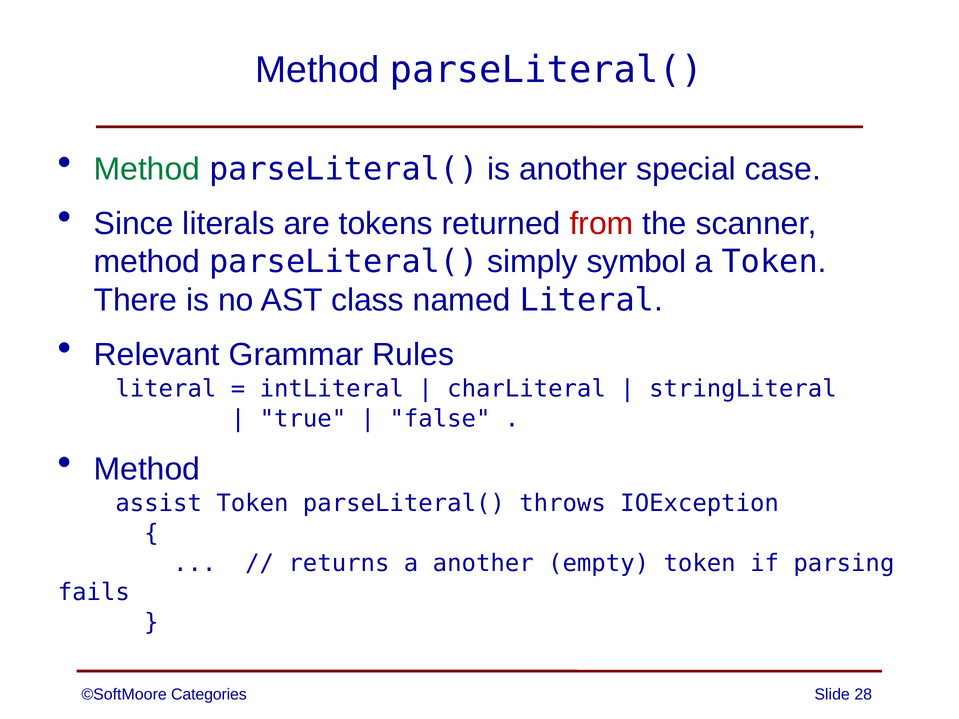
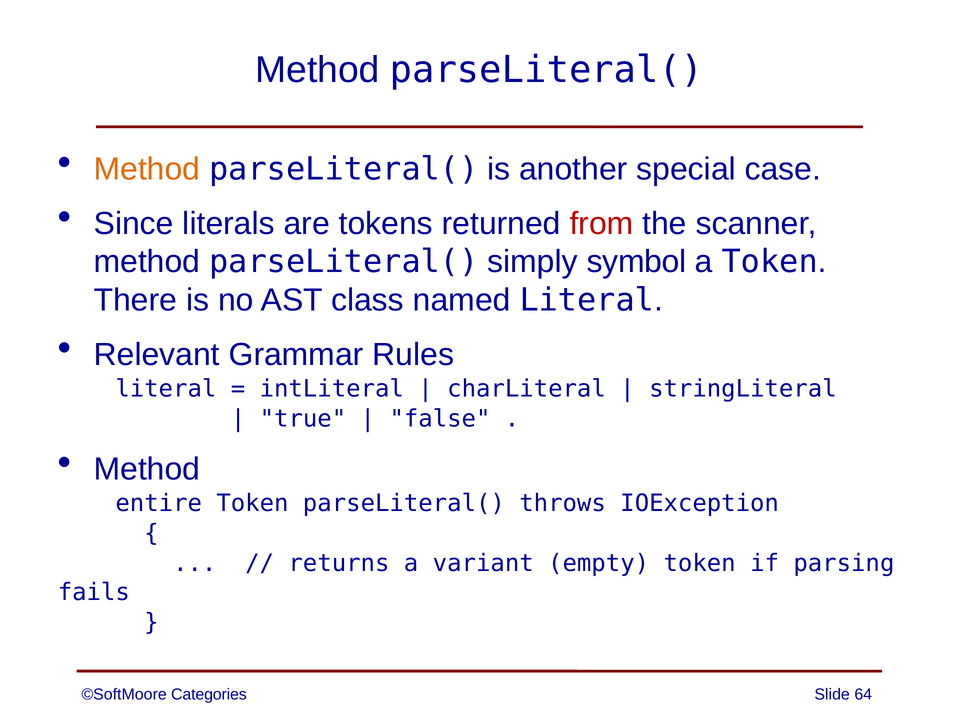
Method colour: green -> orange (147, 169)
assist: assist -> entire (159, 503)
a another: another -> variant (483, 564)
28: 28 -> 64 (863, 695)
